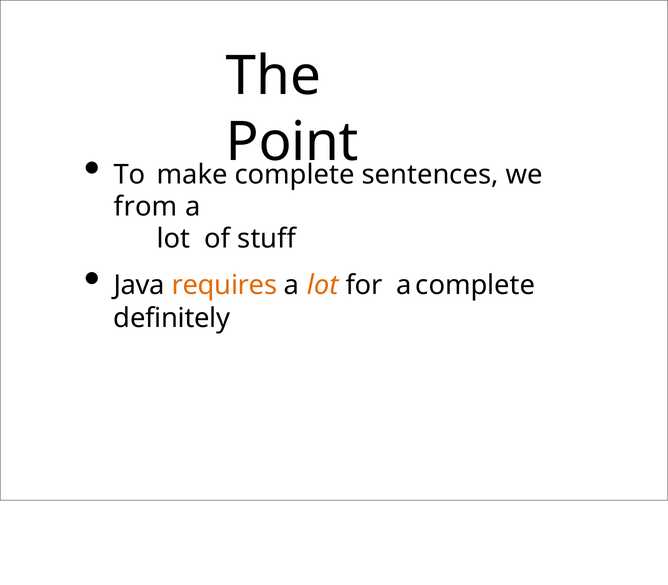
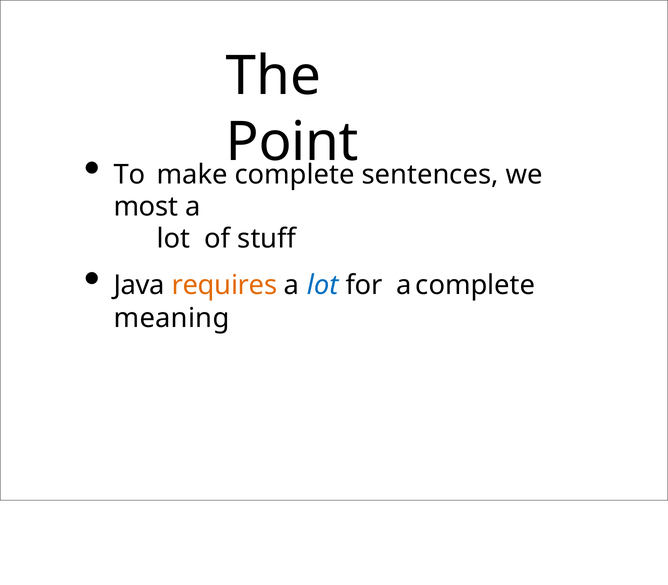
from: from -> most (146, 207)
lot colour: orange -> blue (323, 286)
definitely: definitely -> meaning (172, 319)
